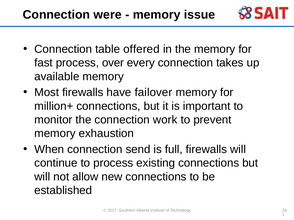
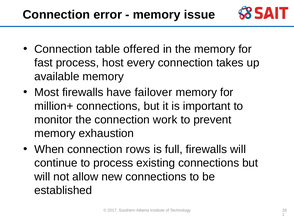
were: were -> error (108, 15)
over: over -> host (113, 63)
send: send -> rows (138, 150)
